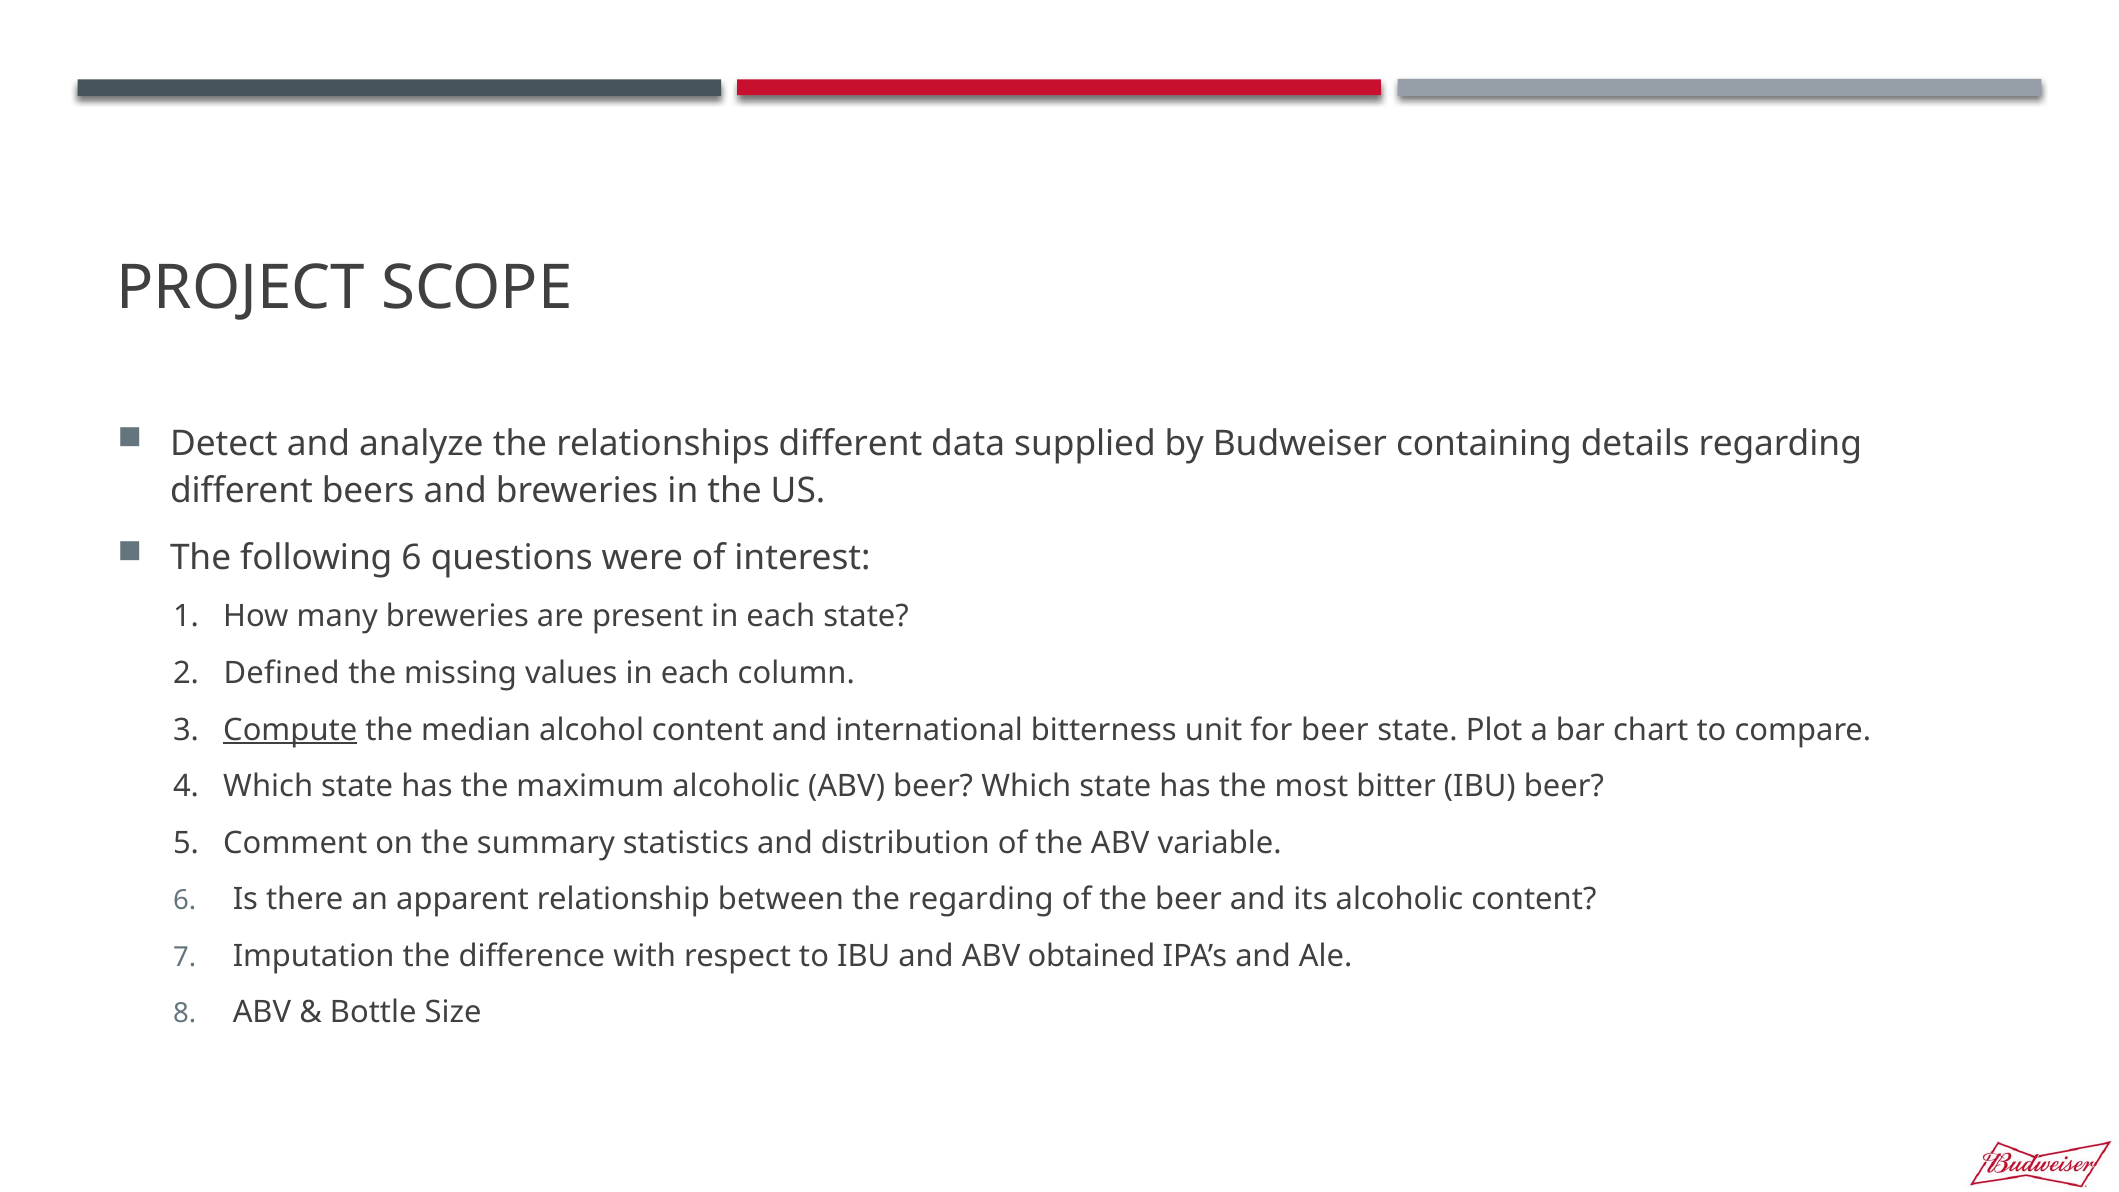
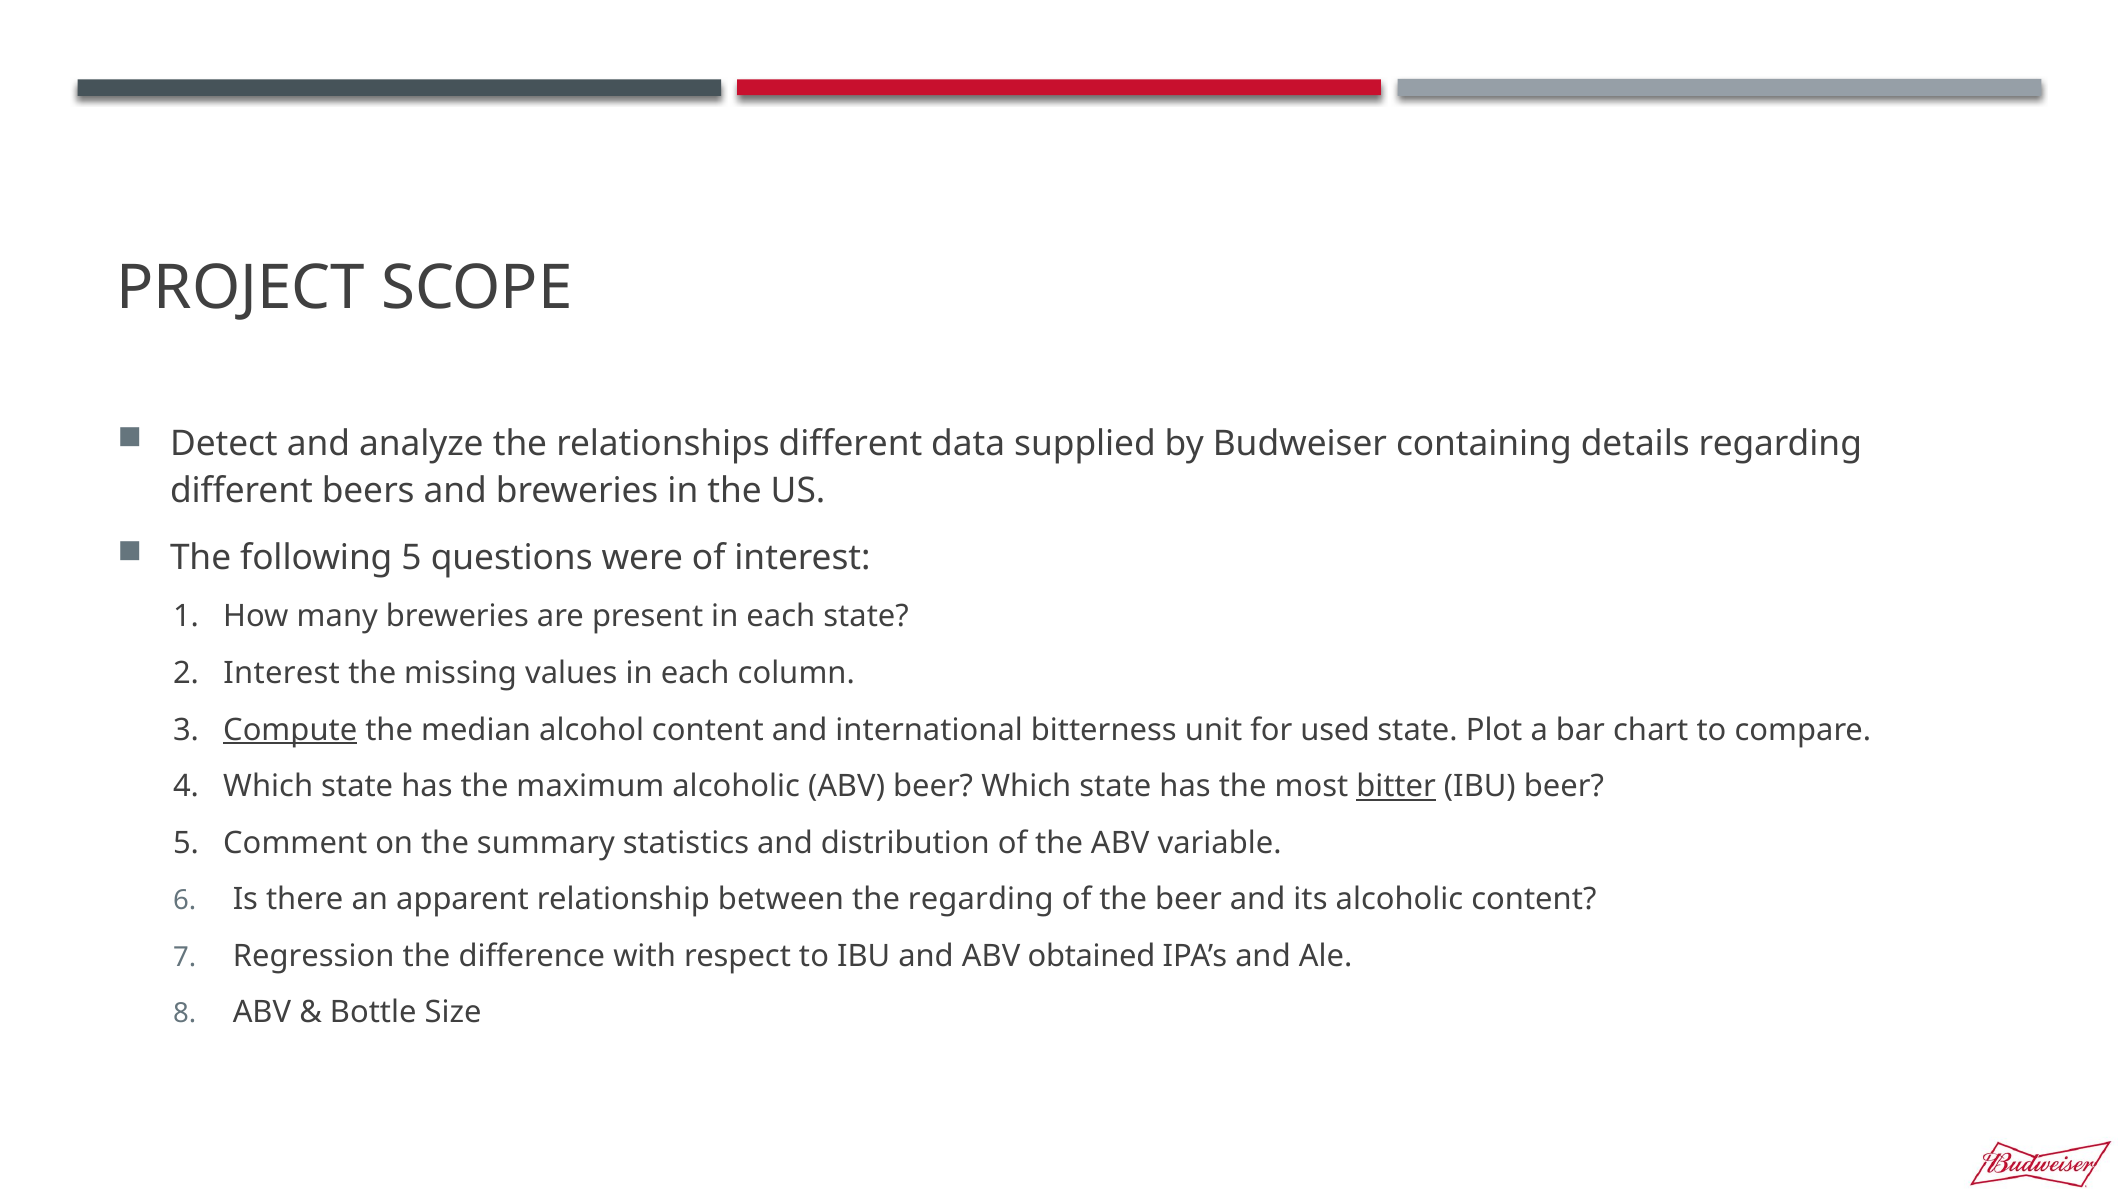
following 6: 6 -> 5 (412, 558)
2 Defined: Defined -> Interest (282, 673)
for beer: beer -> used (1335, 730)
bitter underline: none -> present (1396, 786)
Imputation: Imputation -> Regression (314, 956)
